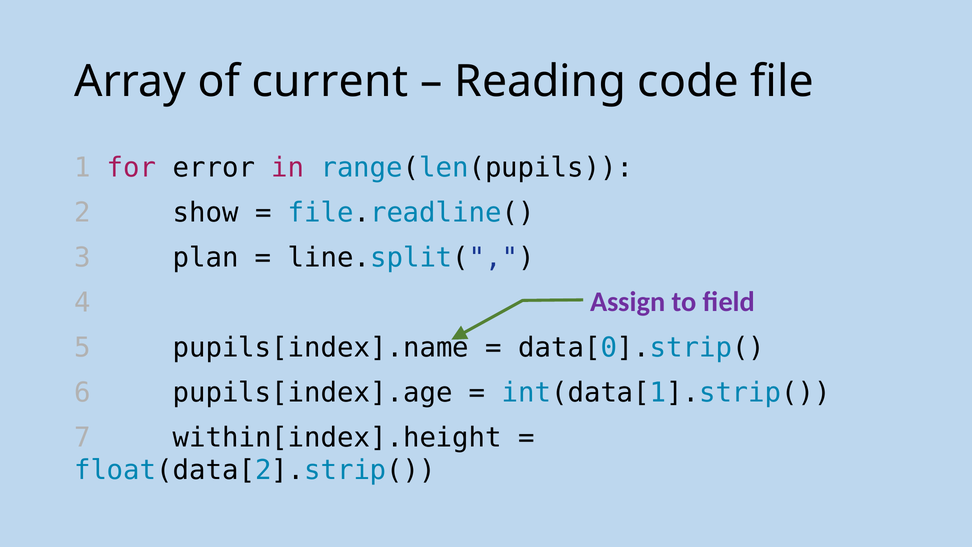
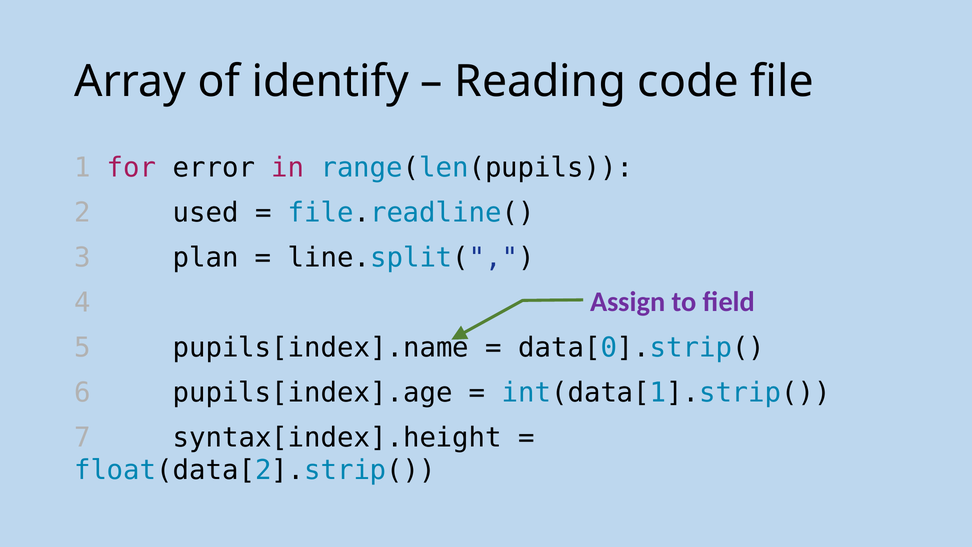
current: current -> identify (330, 82)
show: show -> used (206, 212)
within[index].height: within[index].height -> syntax[index].height (337, 437)
